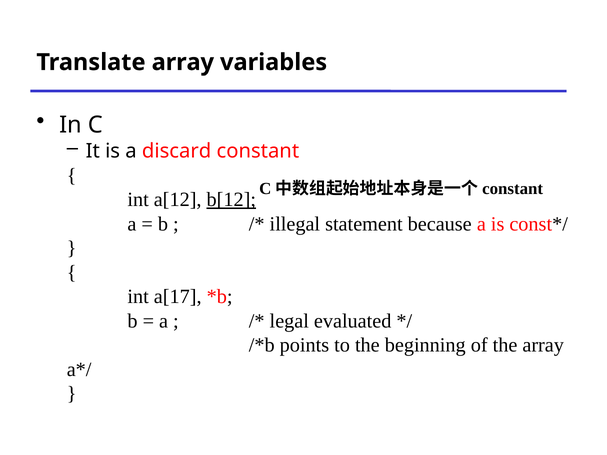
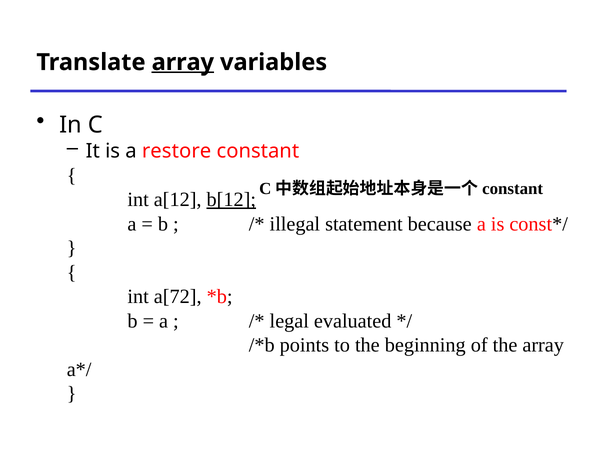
array underline: none -> present (183, 62)
discard: discard -> restore (177, 151)
a[17: a[17 -> a[72 (178, 297)
